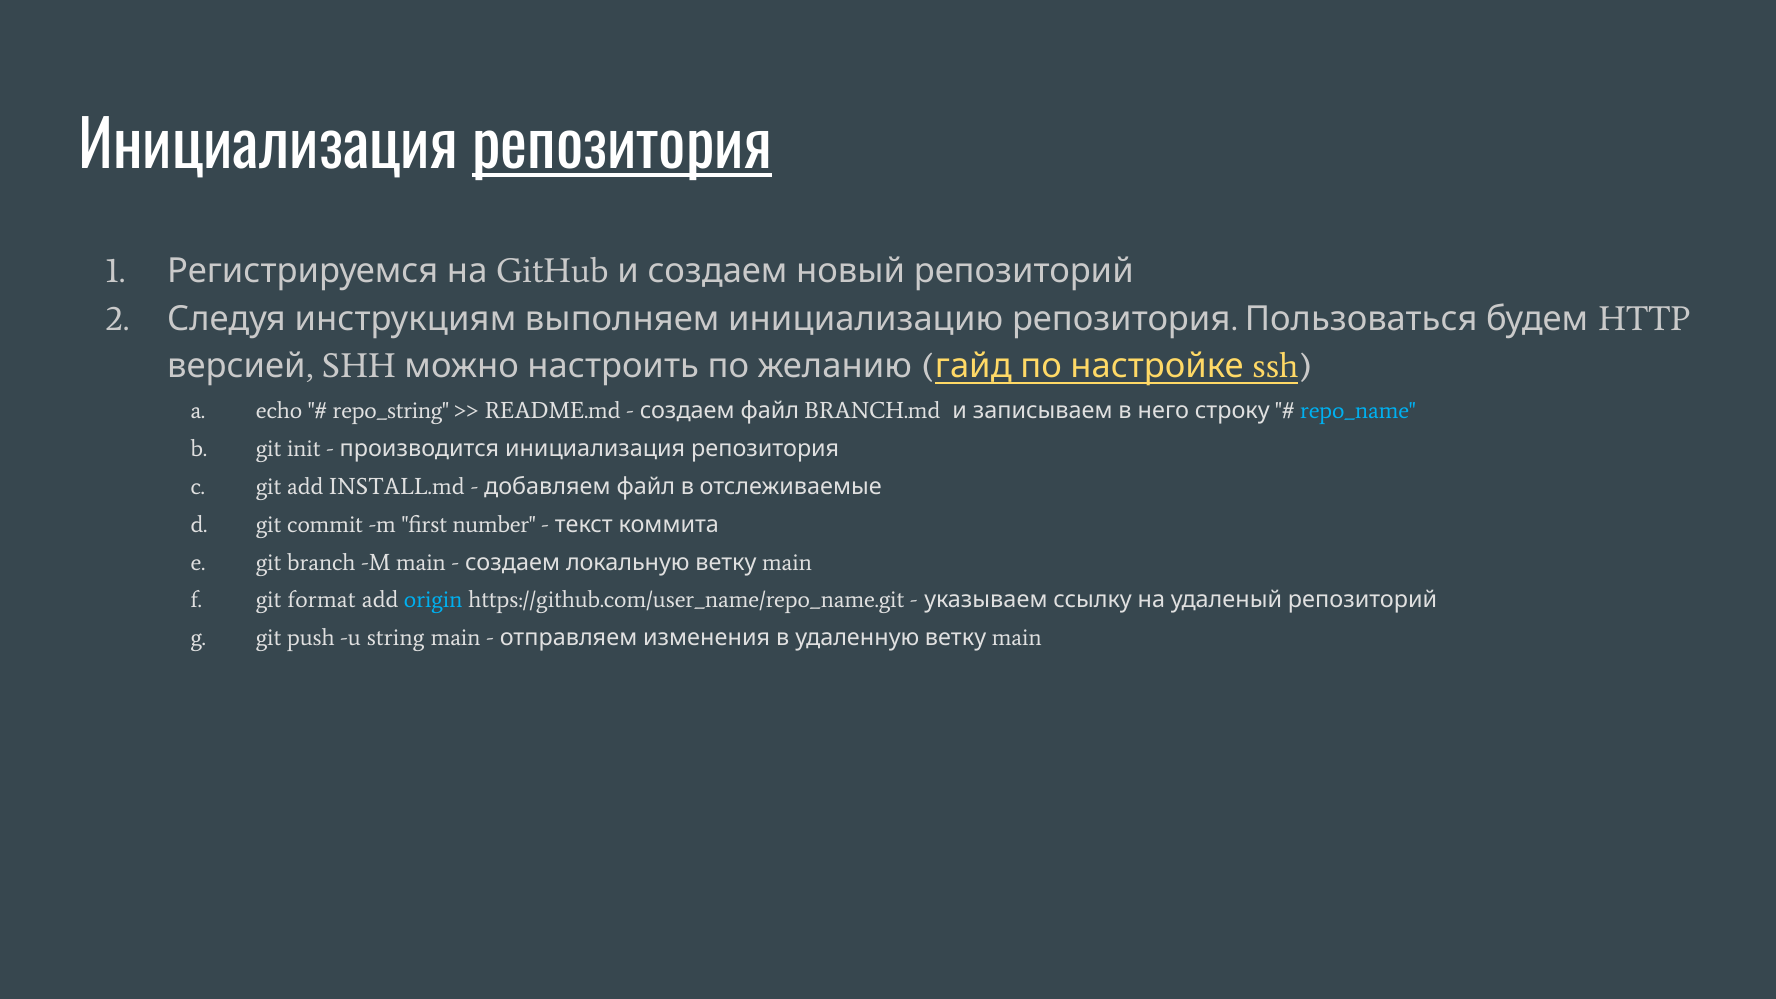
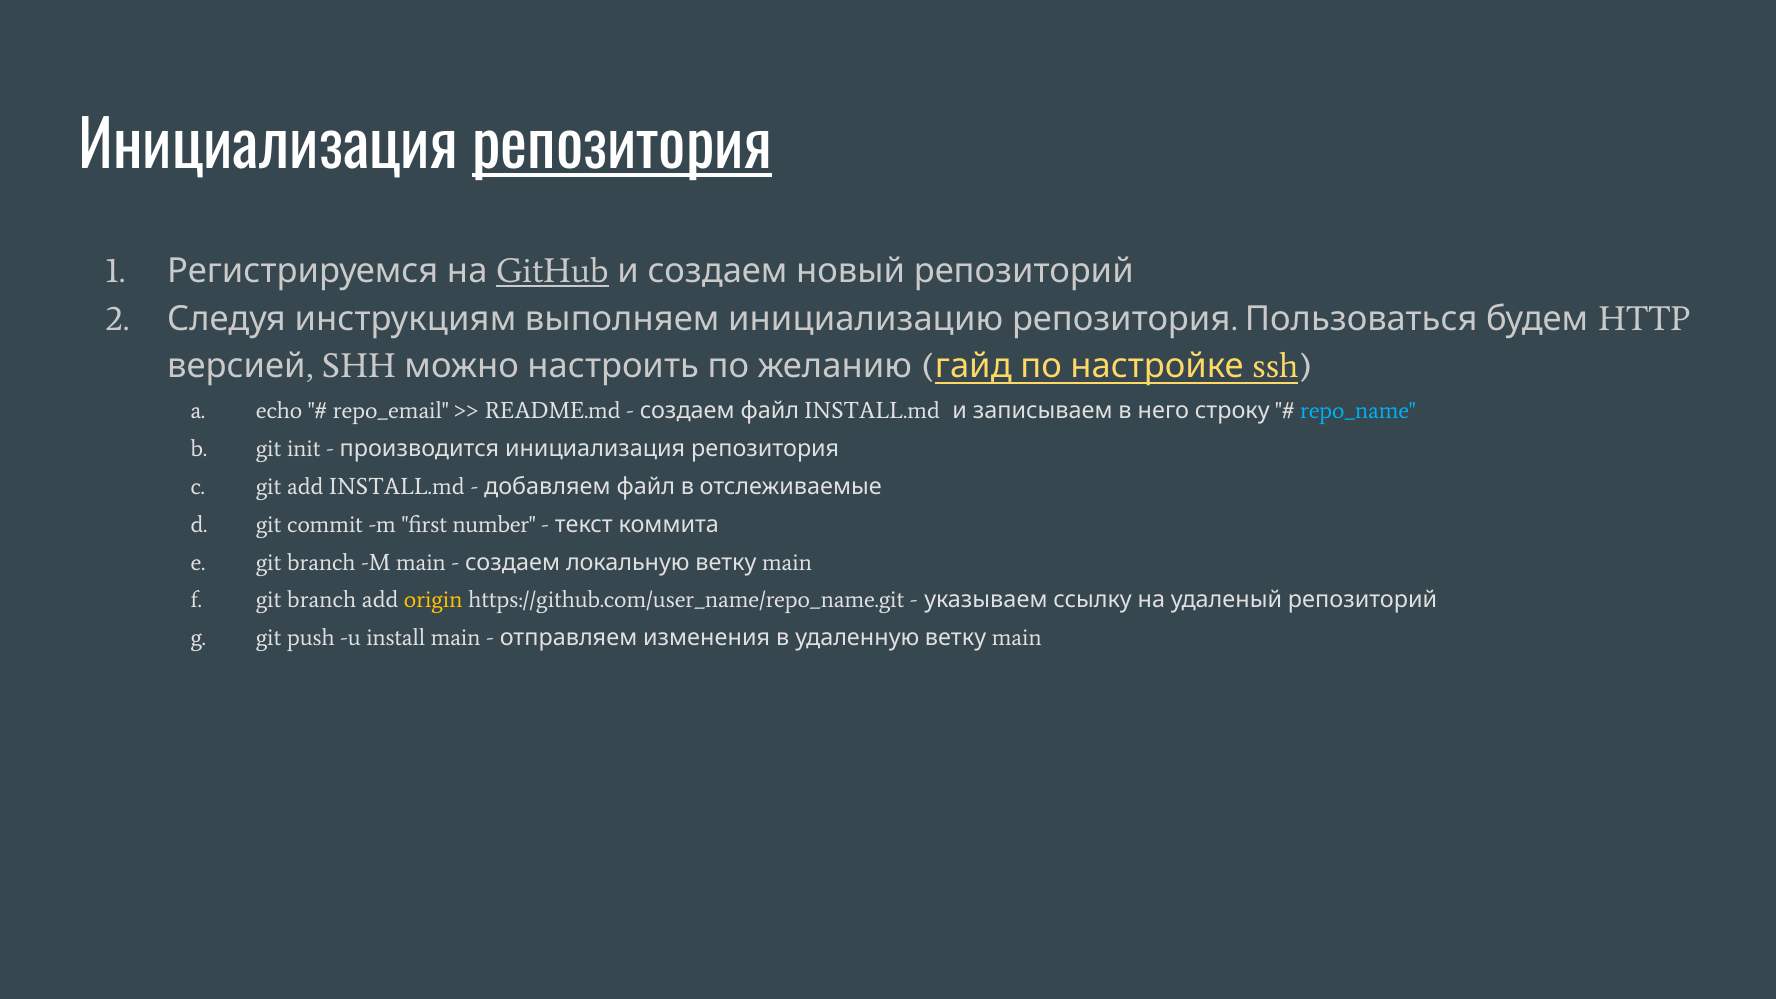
GitHub underline: none -> present (552, 271)
repo_string: repo_string -> repo_email (391, 411)
BRANCH.md: BRANCH.md -> INSTALL.md (872, 411)
format: format -> branch (322, 600)
origin colour: light blue -> yellow (433, 600)
string: string -> install (396, 638)
